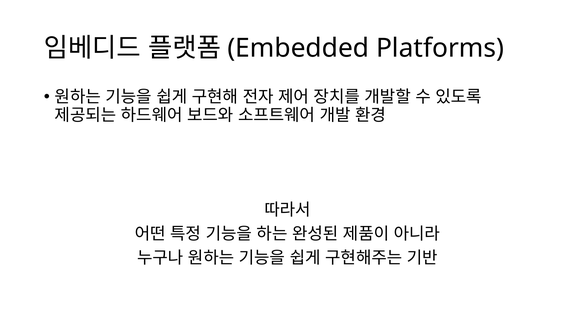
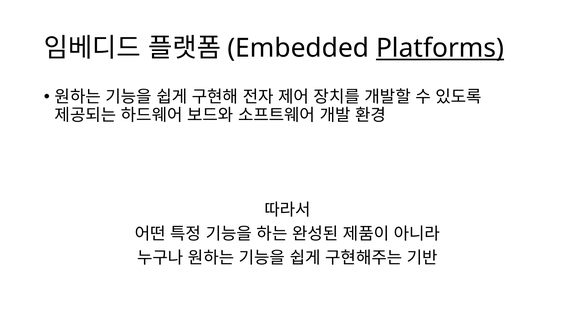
Platforms underline: none -> present (440, 48)
